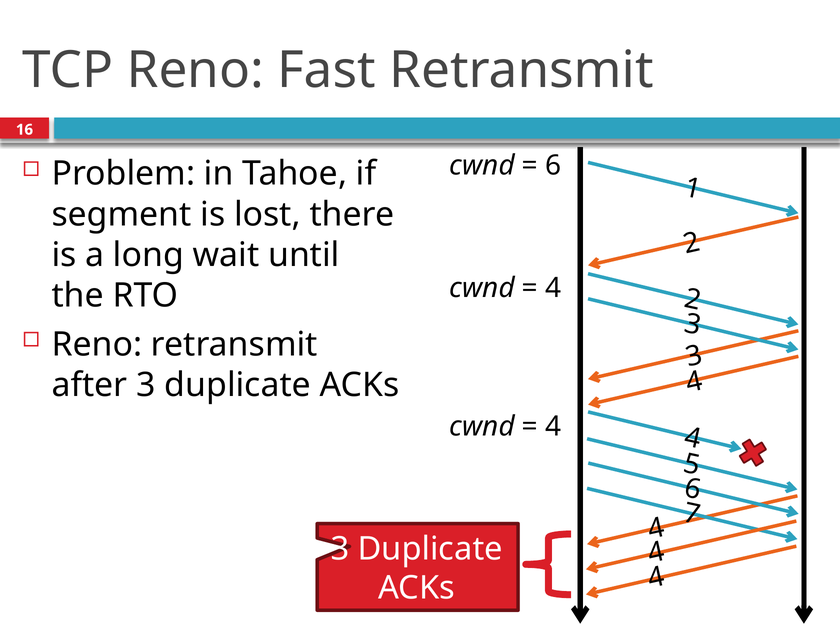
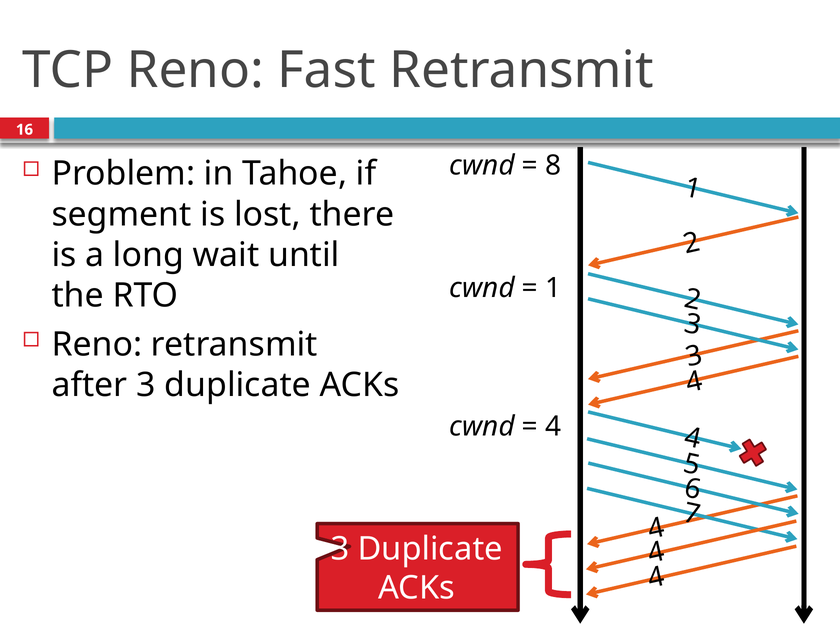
6: 6 -> 8 (553, 165)
4: 4 -> 1 (553, 288)
